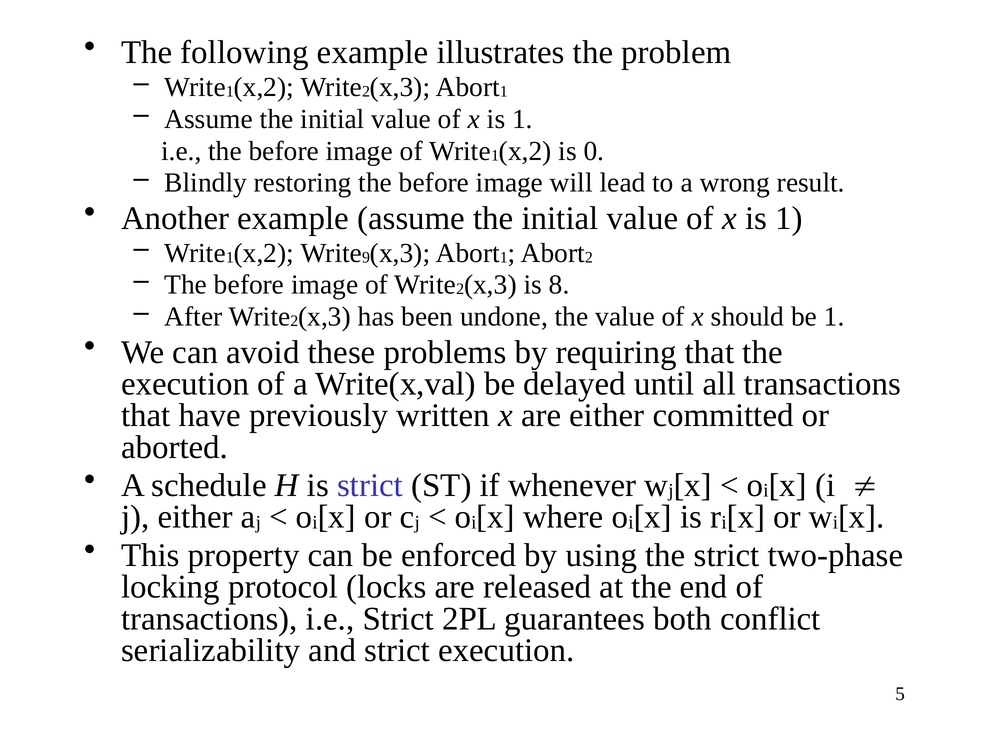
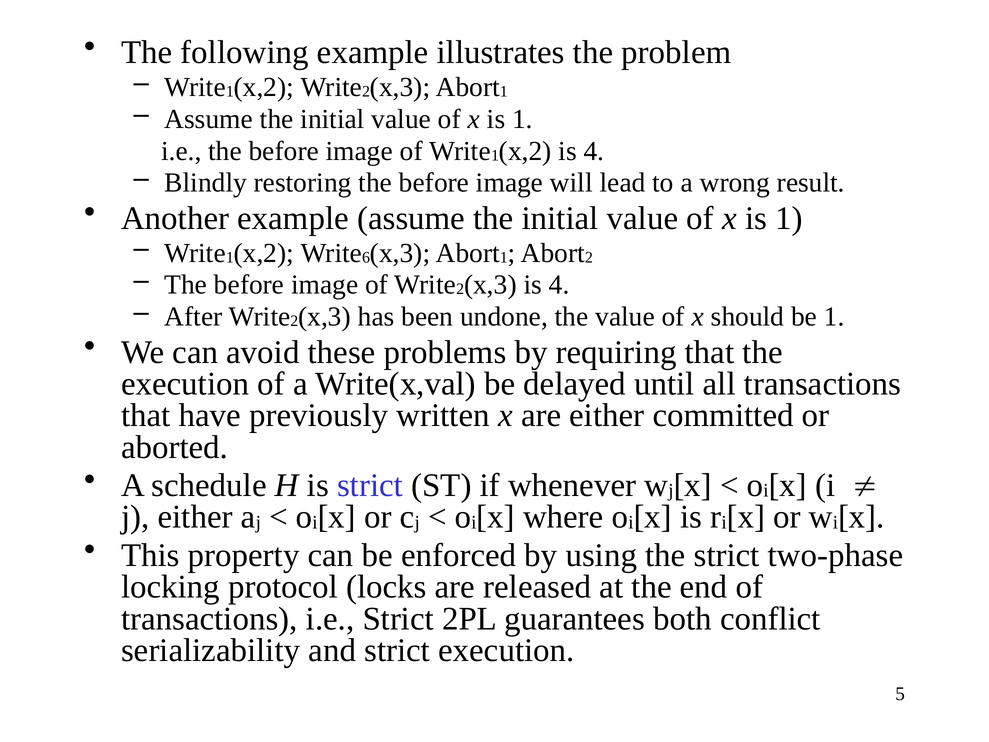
0: 0 -> 4 (594, 151)
9: 9 -> 6 (366, 257)
8: 8 -> 4 (559, 285)
